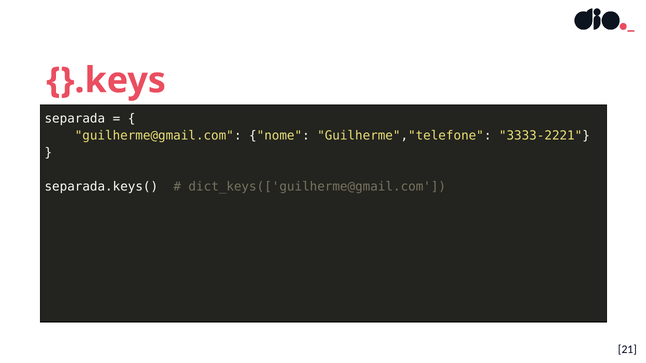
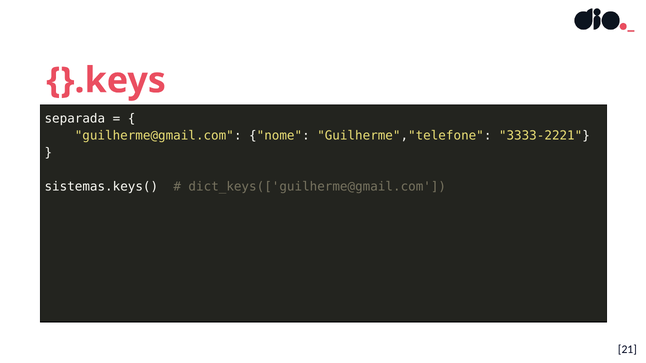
separada.keys(: separada.keys( -> sistemas.keys( (101, 187)
